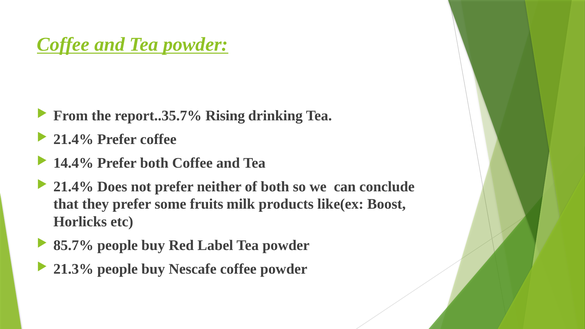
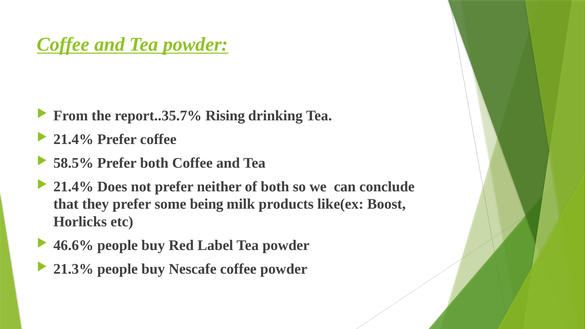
14.4%: 14.4% -> 58.5% (73, 163)
fruits: fruits -> being (207, 204)
85.7%: 85.7% -> 46.6% (73, 245)
